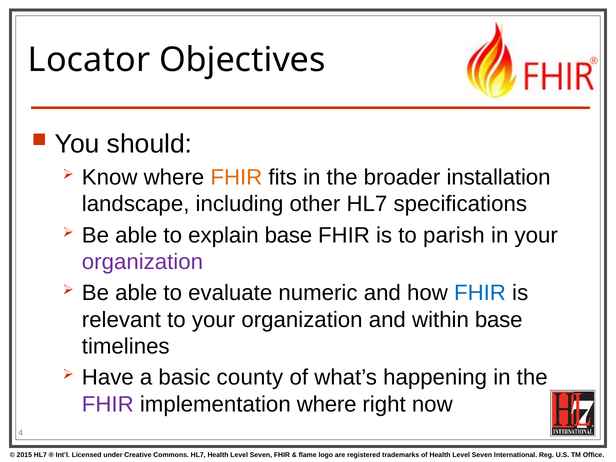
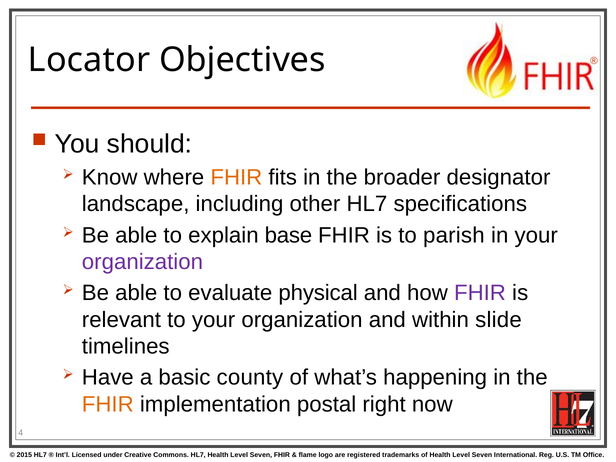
installation: installation -> designator (498, 177)
numeric: numeric -> physical (318, 293)
FHIR colour: blue -> purple (480, 293)
within base: base -> slide (498, 320)
FHIR colour: purple -> orange (108, 404)
implementation where: where -> postal (327, 404)
